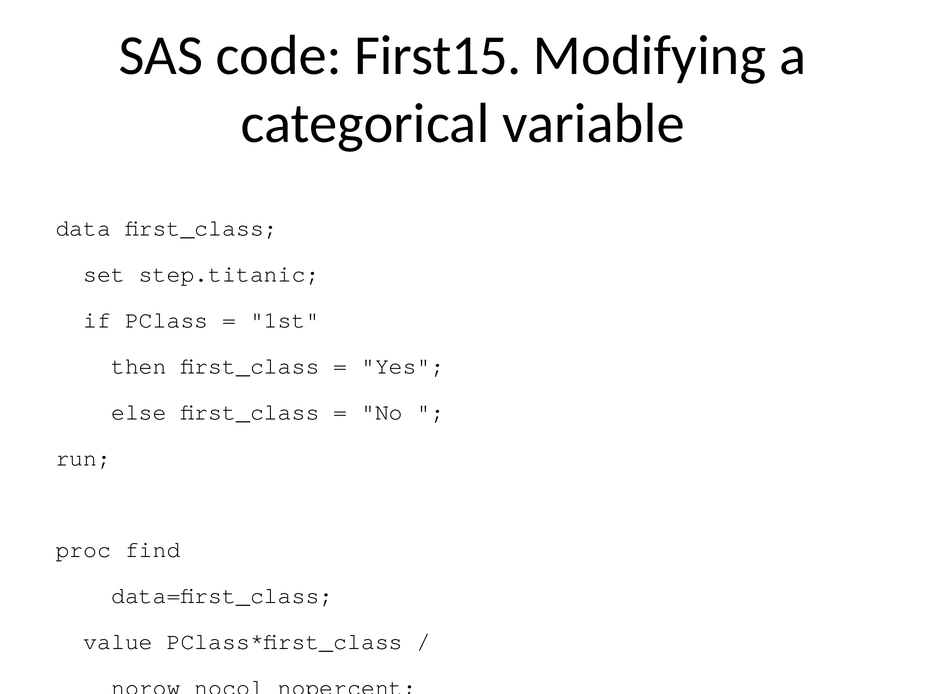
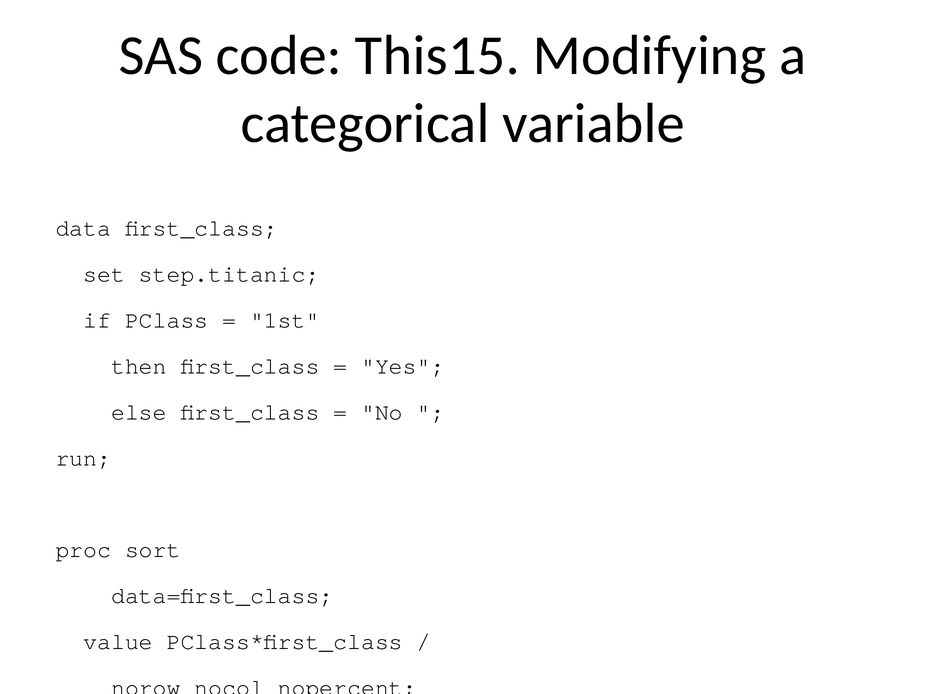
First15: First15 -> This15 (437, 56)
find: find -> sort (153, 550)
